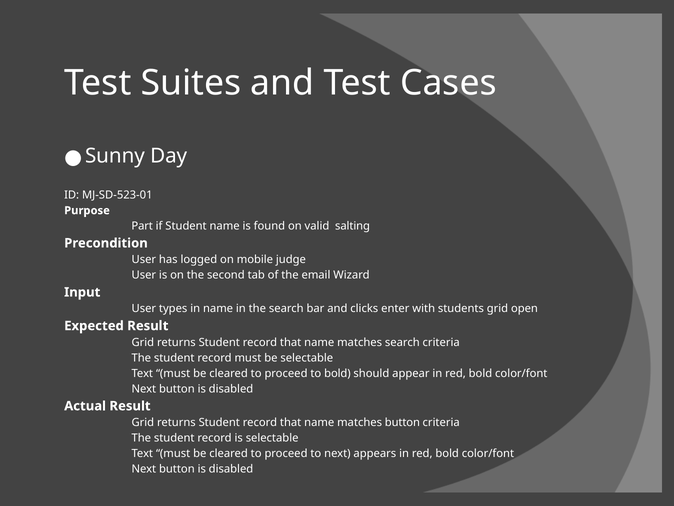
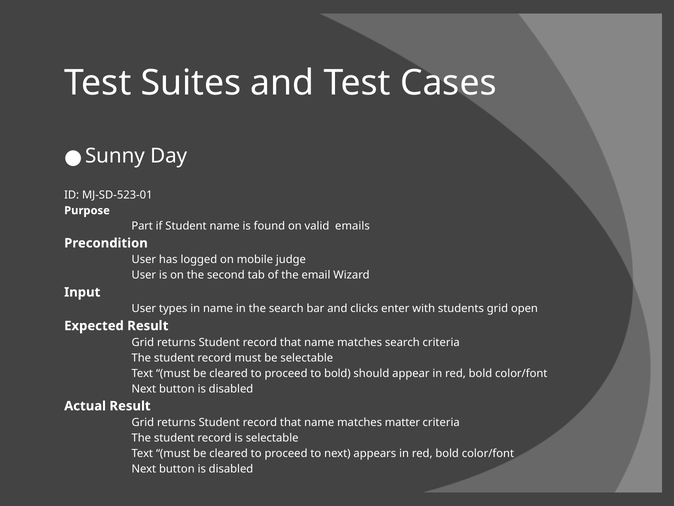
salting: salting -> emails (352, 226)
matches button: button -> matter (402, 422)
